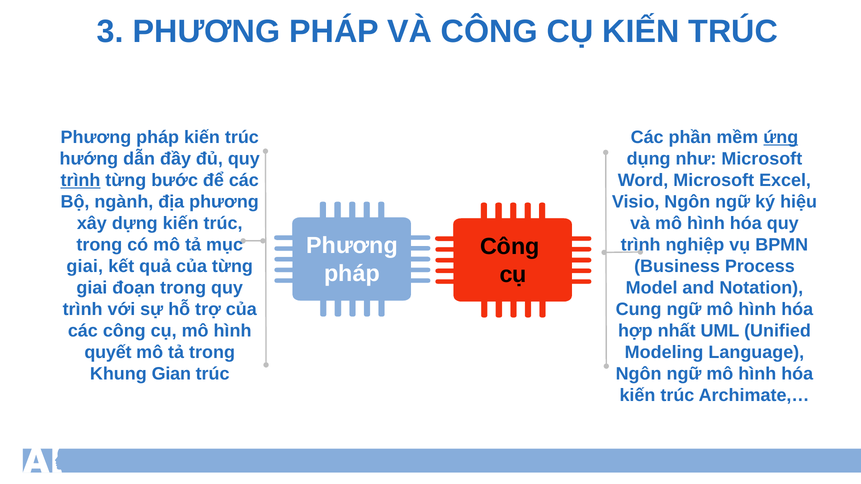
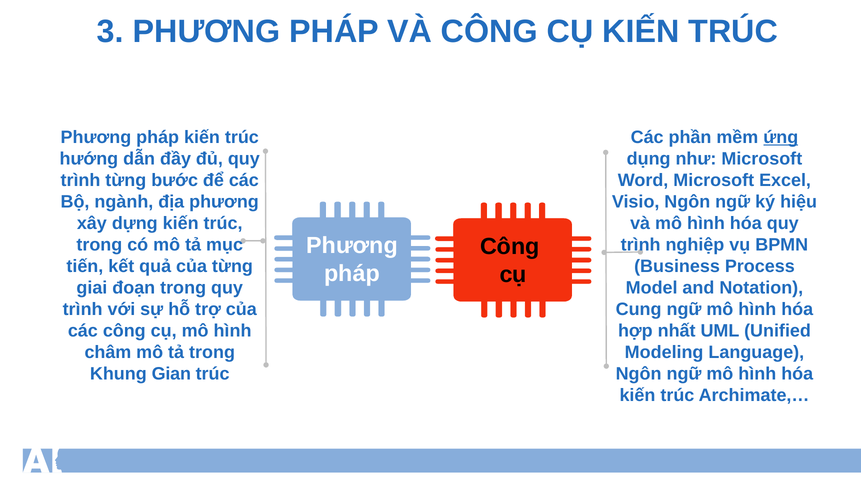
trình underline: present -> none (80, 180)
giai: giai -> tiến (85, 267)
quyết: quyết -> châm (108, 353)
